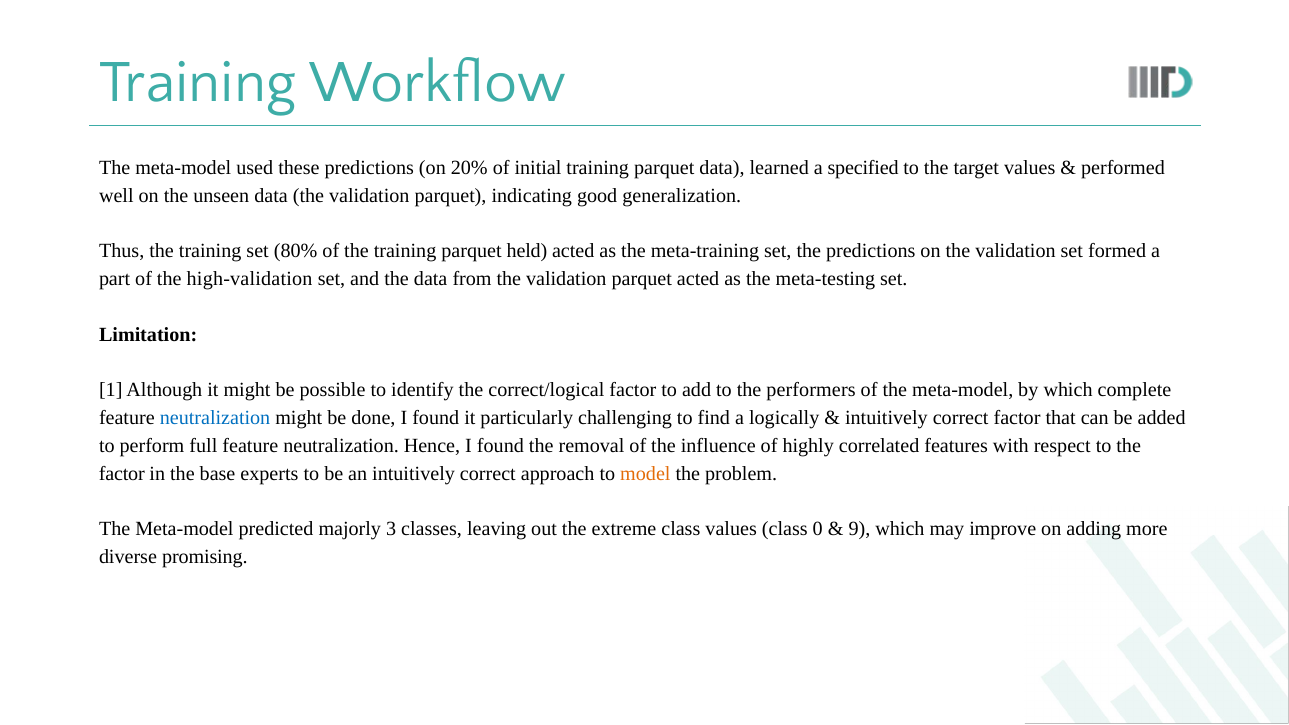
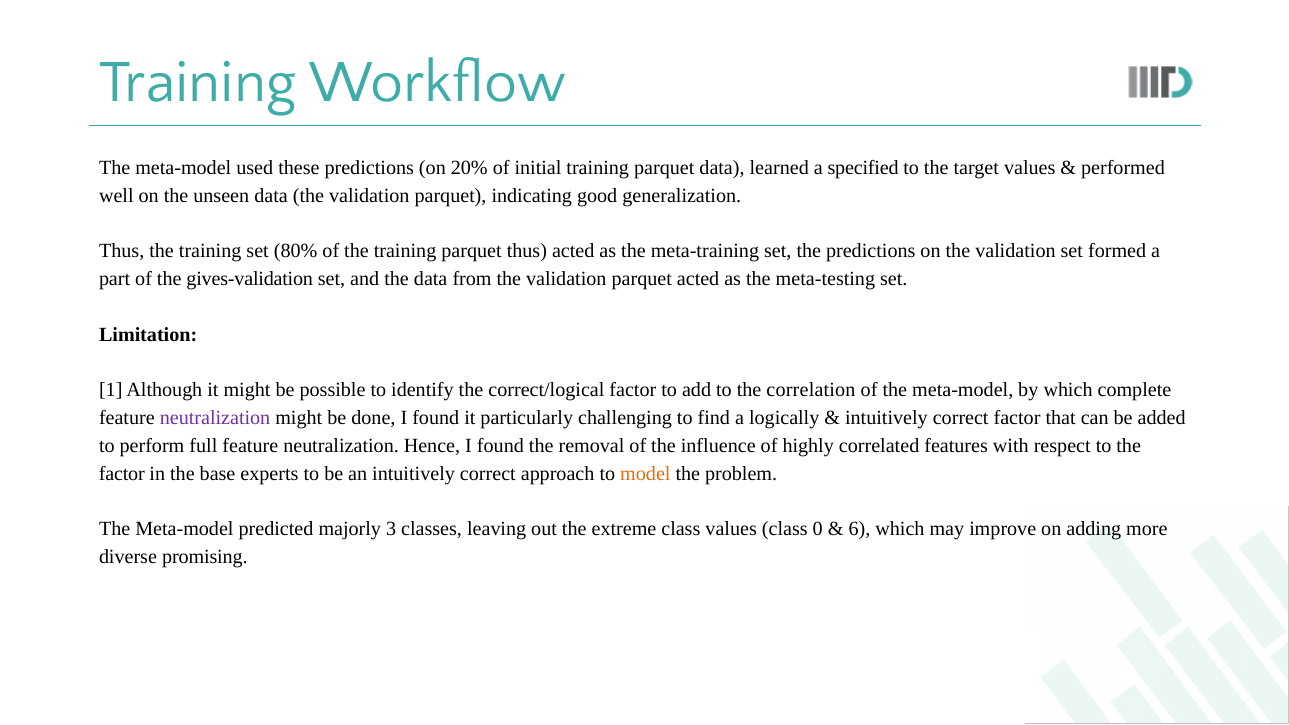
parquet held: held -> thus (527, 251)
high-validation: high-validation -> gives-validation (250, 279)
performers: performers -> correlation (811, 390)
neutralization colour: blue -> purple (215, 418)
9: 9 -> 6 (859, 529)
